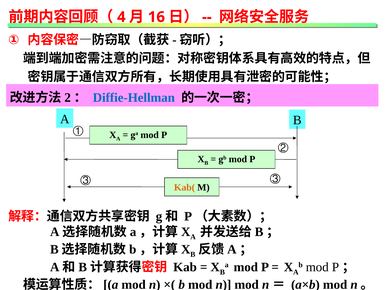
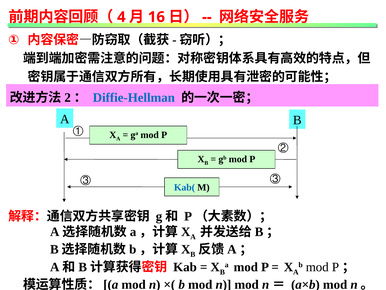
Kab( colour: orange -> blue (184, 187)
